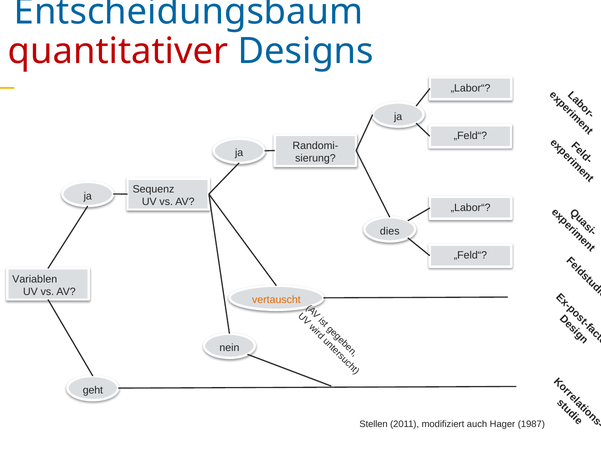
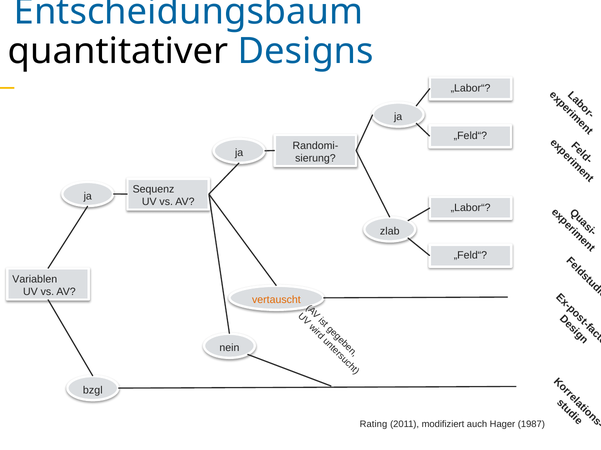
quantitativer colour: red -> black (118, 51)
dies: dies -> zlab (390, 232)
geht: geht -> bzgl (93, 391)
Stellen: Stellen -> Rating (373, 425)
